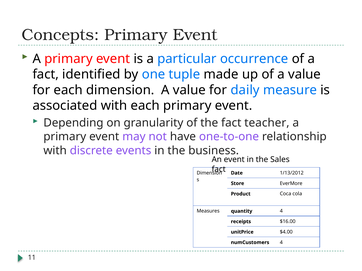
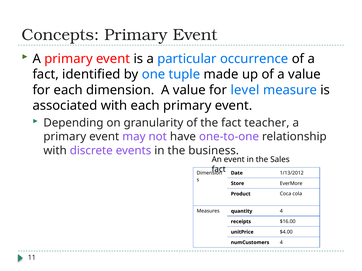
daily: daily -> level (245, 90)
